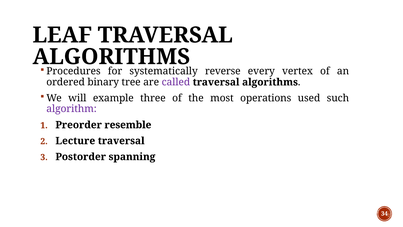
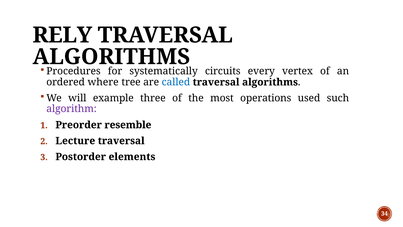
LEAF: LEAF -> RELY (62, 35)
reverse: reverse -> circuits (223, 71)
binary: binary -> where (103, 82)
called colour: purple -> blue (176, 82)
spanning: spanning -> elements (132, 157)
